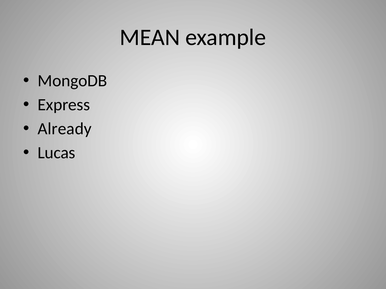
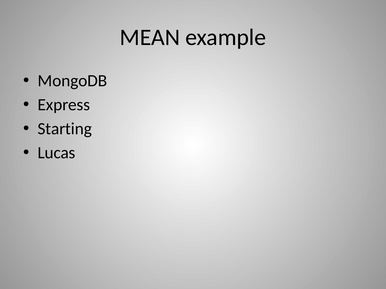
Already: Already -> Starting (65, 129)
